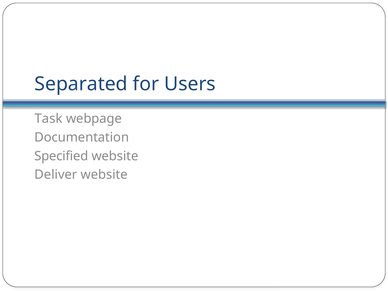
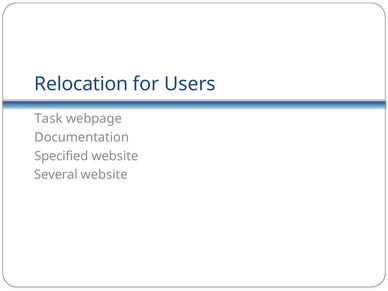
Separated: Separated -> Relocation (81, 84)
Deliver: Deliver -> Several (56, 175)
